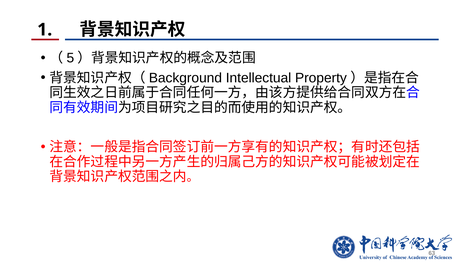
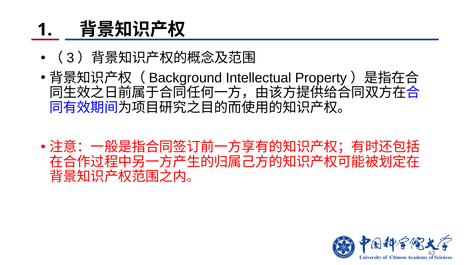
5: 5 -> 3 (70, 58)
